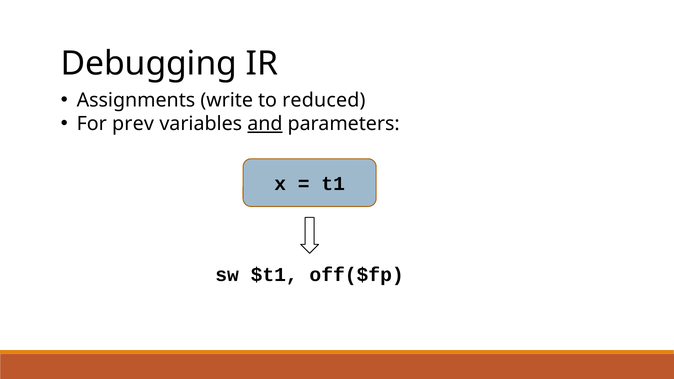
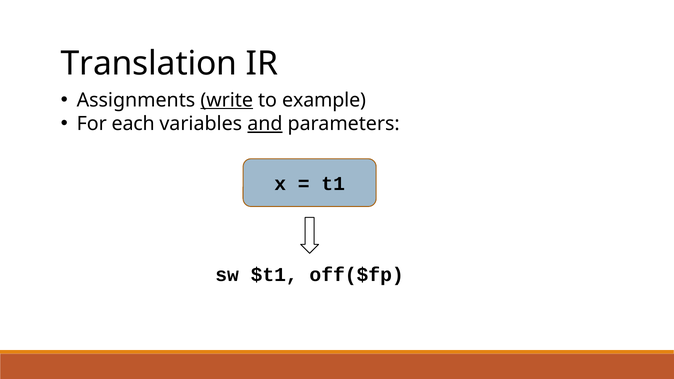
Debugging: Debugging -> Translation (149, 64)
write underline: none -> present (227, 100)
reduced: reduced -> example (324, 100)
prev: prev -> each (133, 124)
